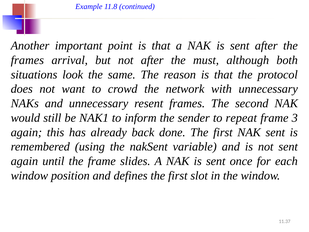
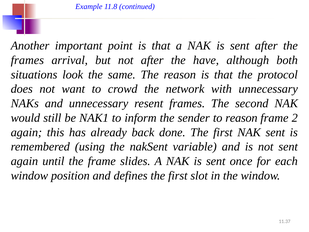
must: must -> have (206, 60)
to repeat: repeat -> reason (241, 118)
3: 3 -> 2 (295, 118)
